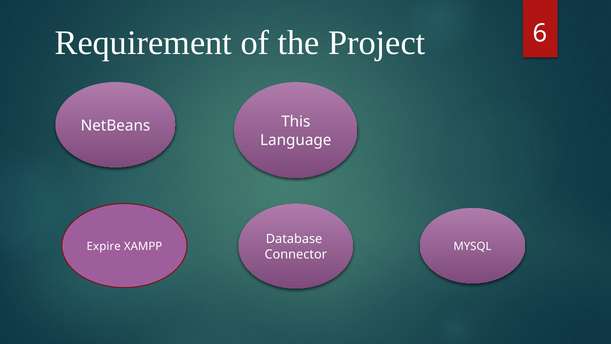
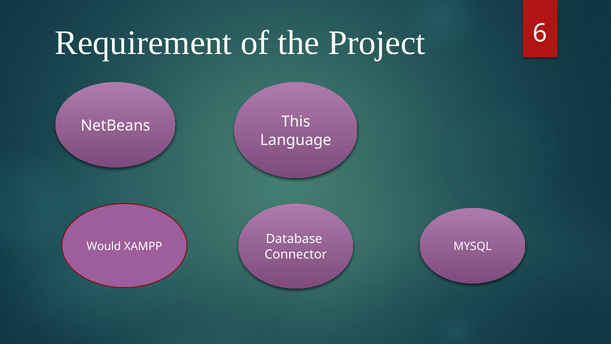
Expire: Expire -> Would (104, 246)
